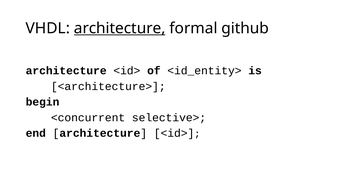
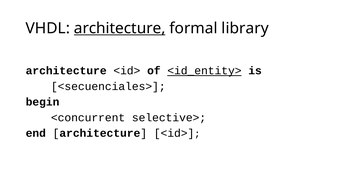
github: github -> library (245, 28)
<id_entity> underline: none -> present (204, 71)
<architecture>: <architecture> -> <secuenciales> (108, 87)
